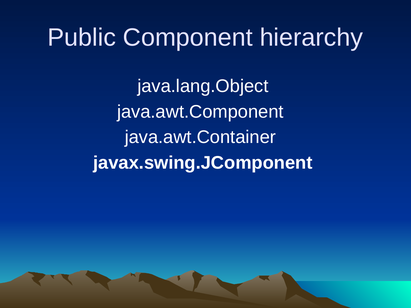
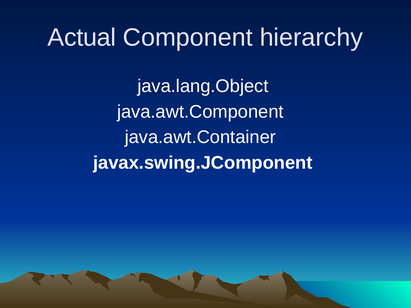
Public: Public -> Actual (82, 38)
